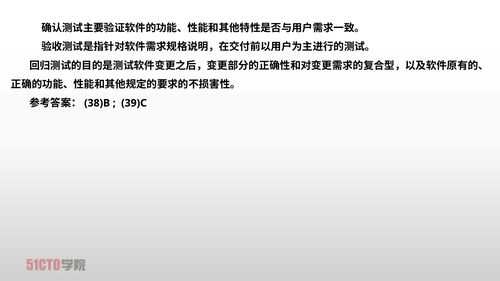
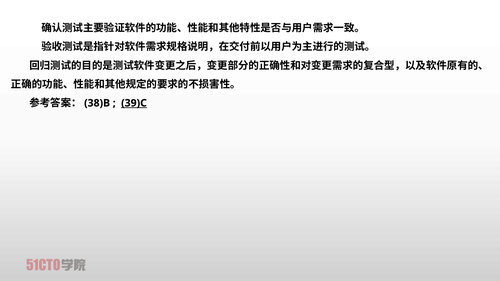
39)C underline: none -> present (134, 103)
